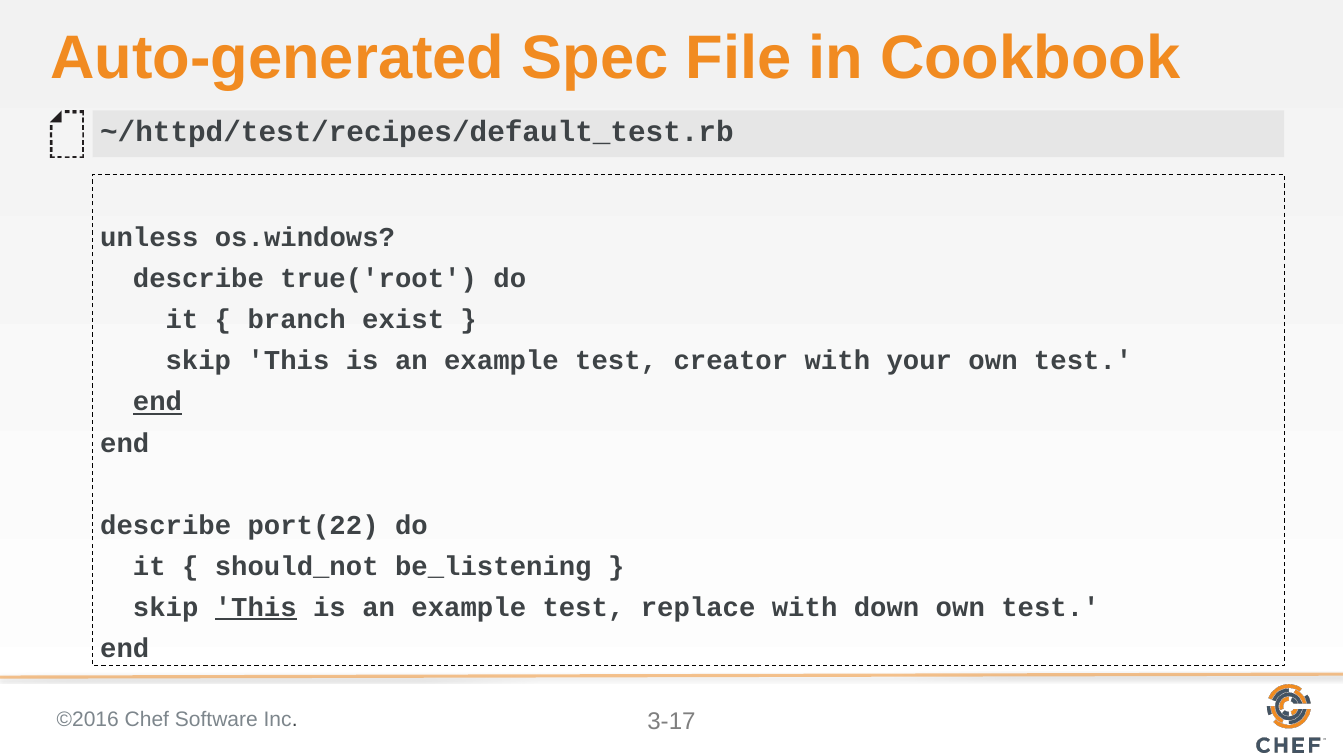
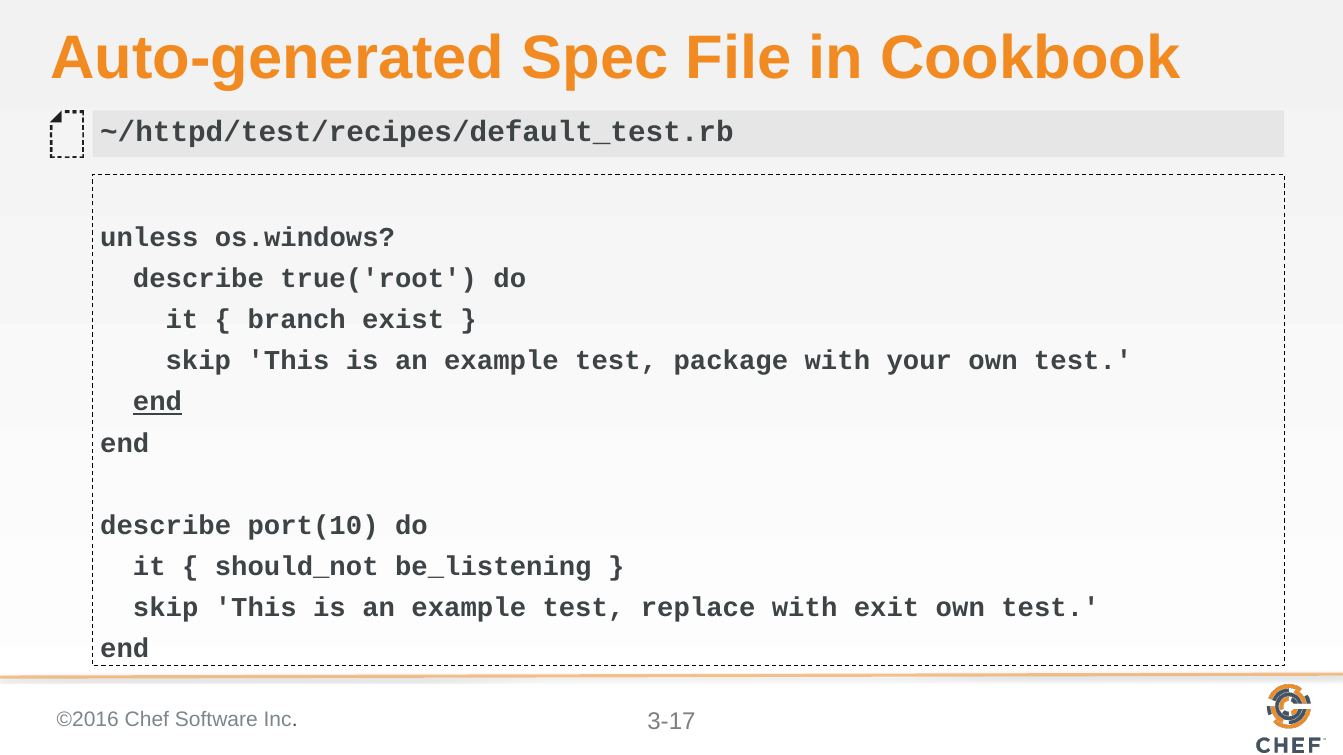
creator: creator -> package (731, 361)
port(22: port(22 -> port(10 (313, 526)
This underline: present -> none (256, 608)
down: down -> exit (887, 608)
